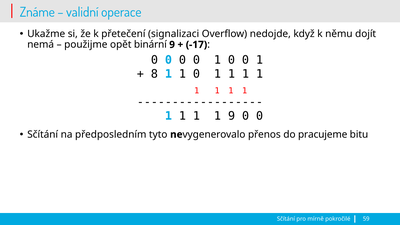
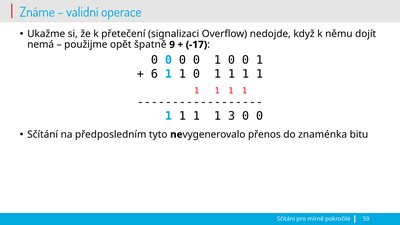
binární: binární -> špatně (150, 45)
8: 8 -> 6 (154, 74)
1 9: 9 -> 3 (232, 116)
pracujeme: pracujeme -> znaménka (323, 134)
